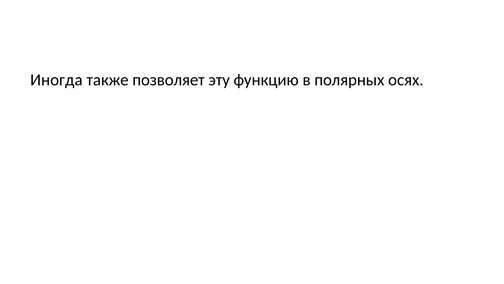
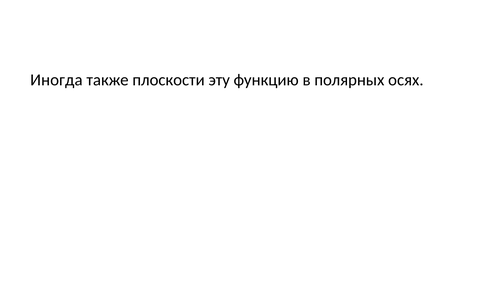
позволяет: позволяет -> плоскости (169, 80)
